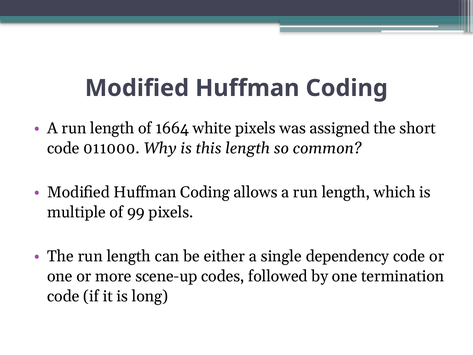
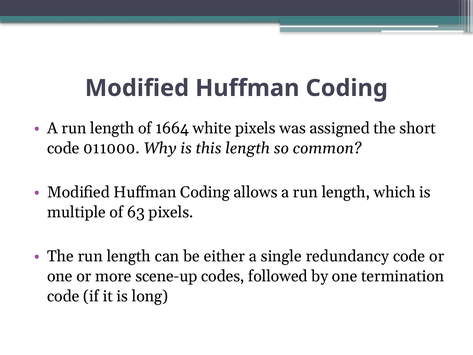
99: 99 -> 63 (136, 212)
dependency: dependency -> redundancy (347, 256)
